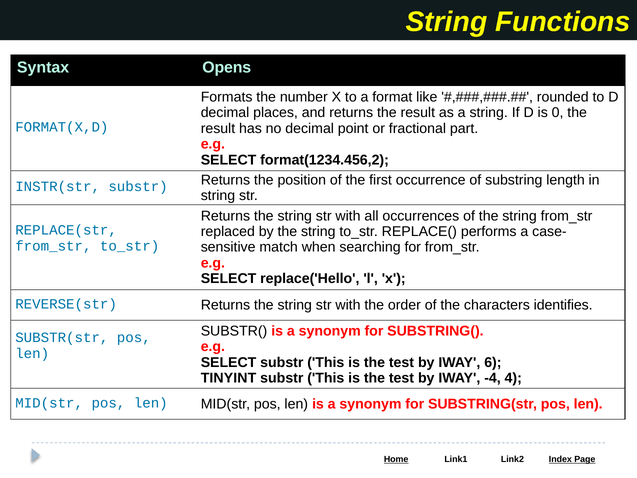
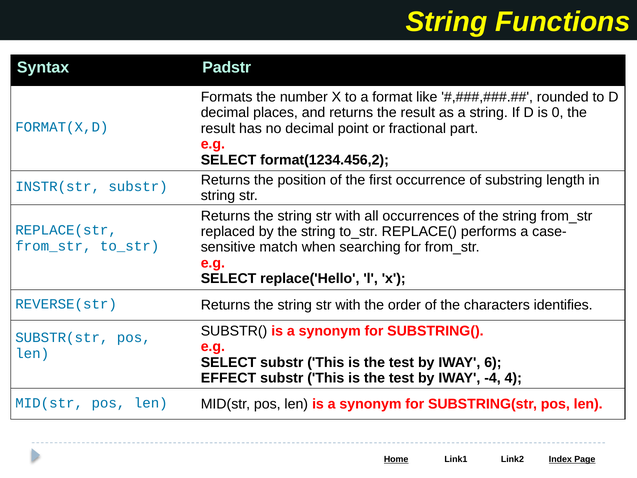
Opens: Opens -> Padstr (227, 67)
TINYINT: TINYINT -> EFFECT (228, 378)
